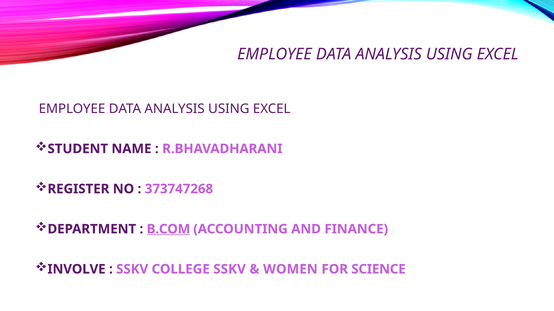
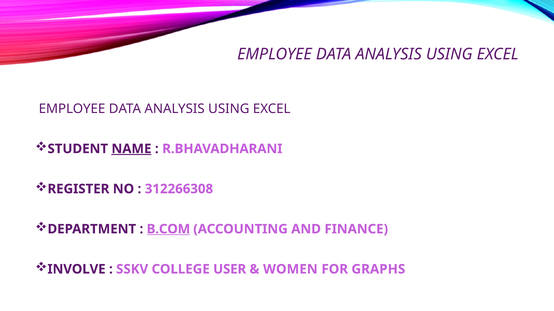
NAME underline: none -> present (131, 149)
373747268: 373747268 -> 312266308 (179, 189)
COLLEGE SSKV: SSKV -> USER (230, 270)
SCIENCE: SCIENCE -> GRAPHS (378, 270)
